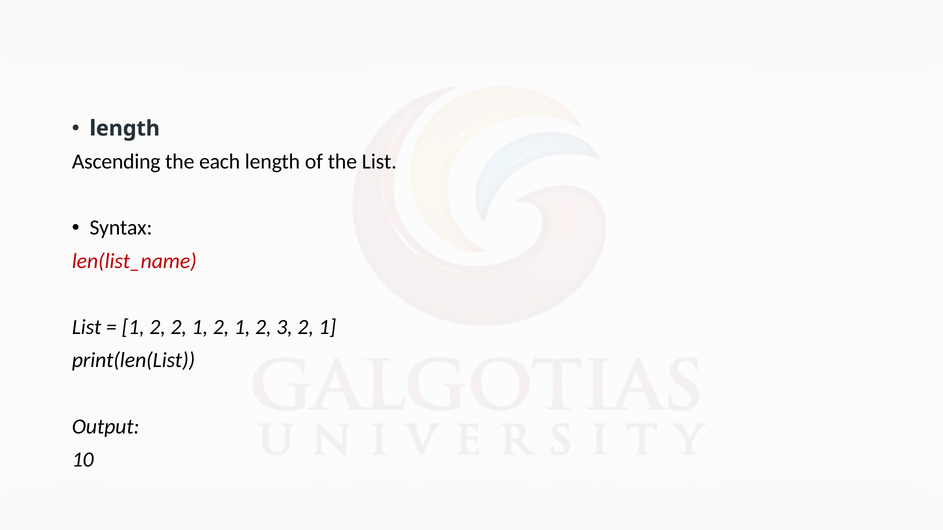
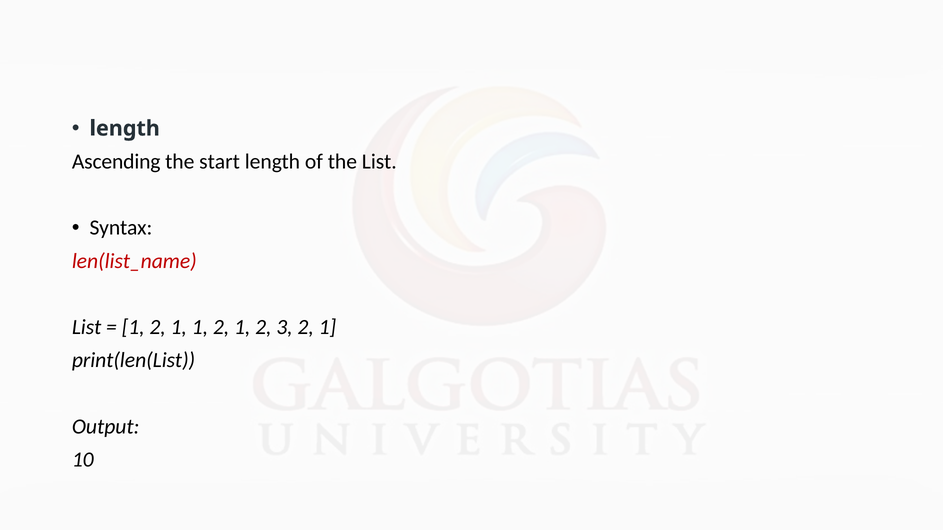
each: each -> start (220, 162)
2: 2 -> 1 (179, 328)
